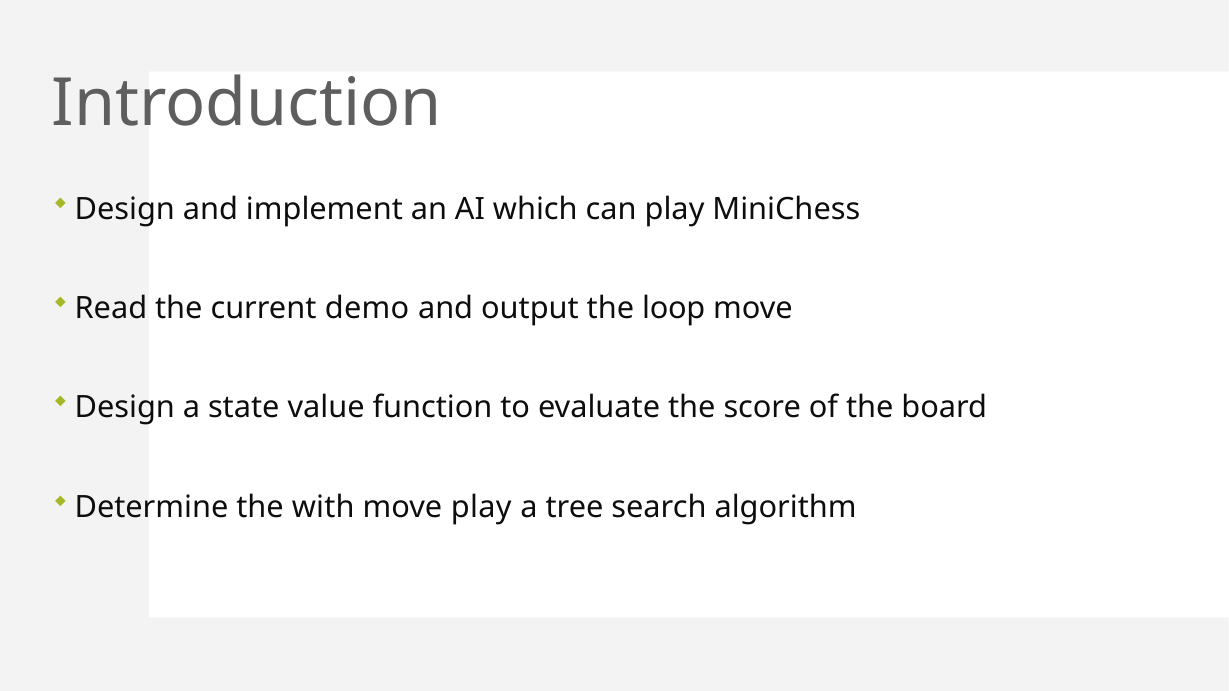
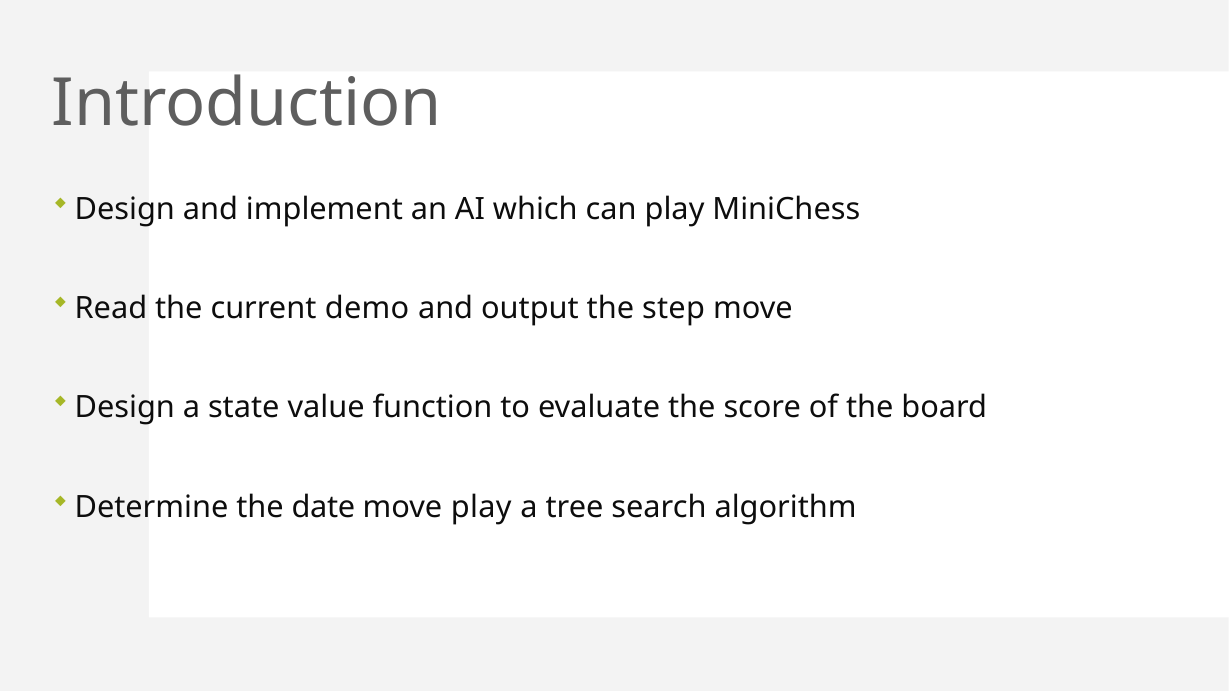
loop: loop -> step (674, 309)
with: with -> date (323, 507)
